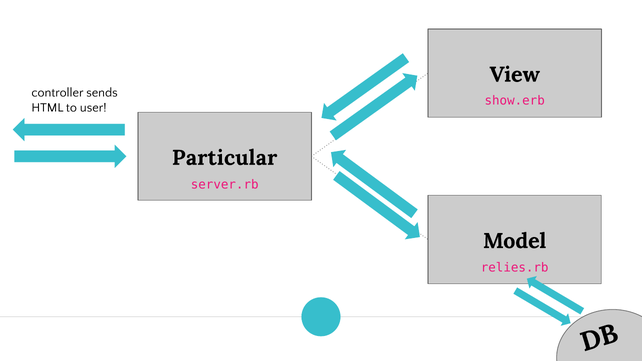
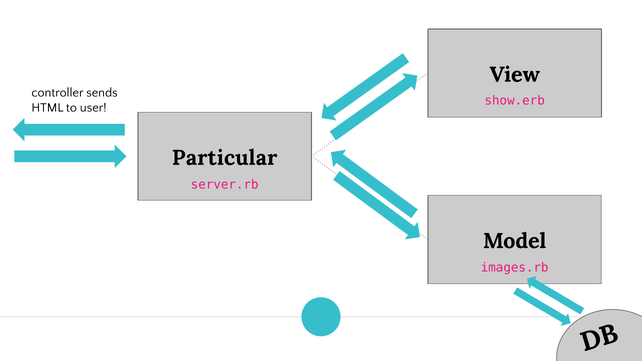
relies.rb: relies.rb -> images.rb (515, 268)
